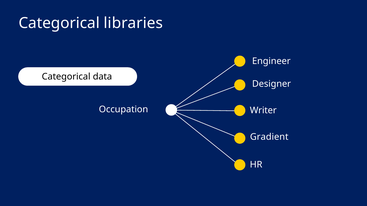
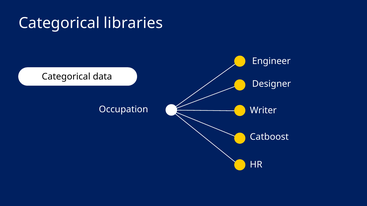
Gradient: Gradient -> Catboost (269, 137)
